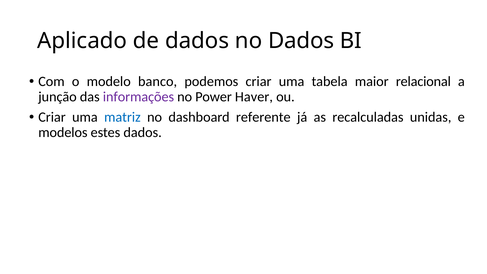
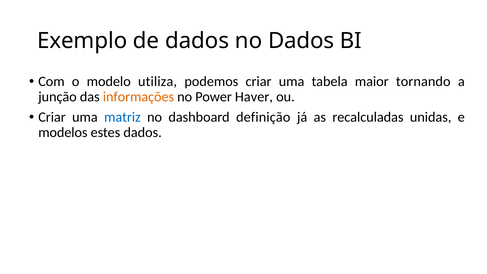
Aplicado: Aplicado -> Exemplo (82, 41)
banco: banco -> utiliza (158, 82)
relacional: relacional -> tornando (423, 82)
informações colour: purple -> orange (138, 97)
referente: referente -> definição (263, 117)
